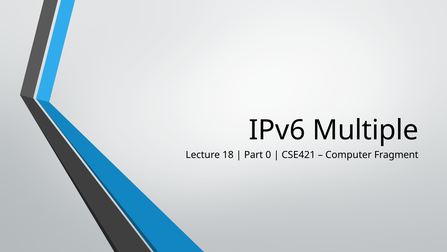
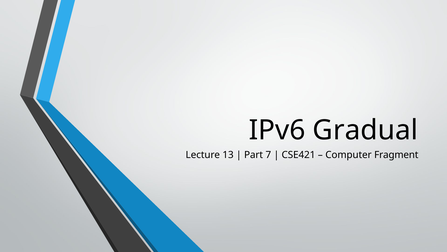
Multiple: Multiple -> Gradual (365, 130)
18: 18 -> 13 (228, 155)
0: 0 -> 7 (268, 155)
